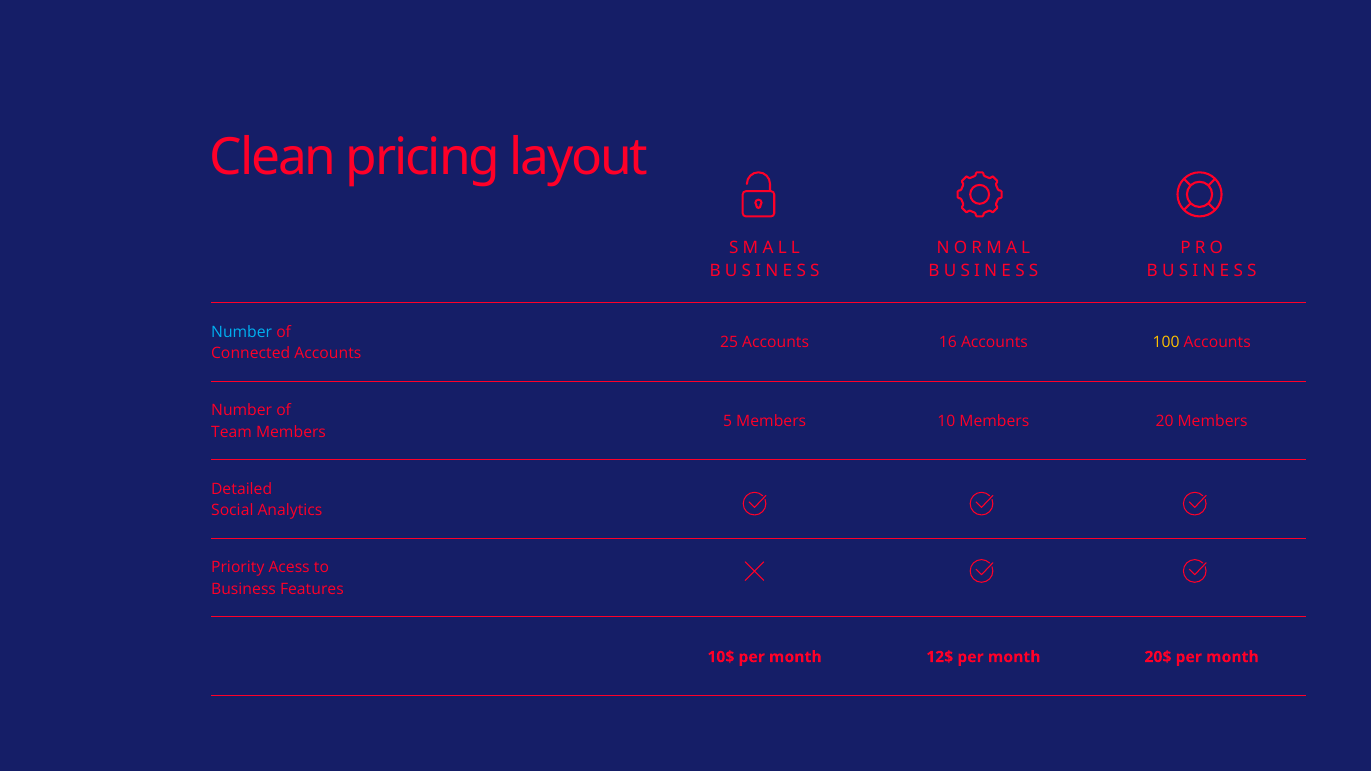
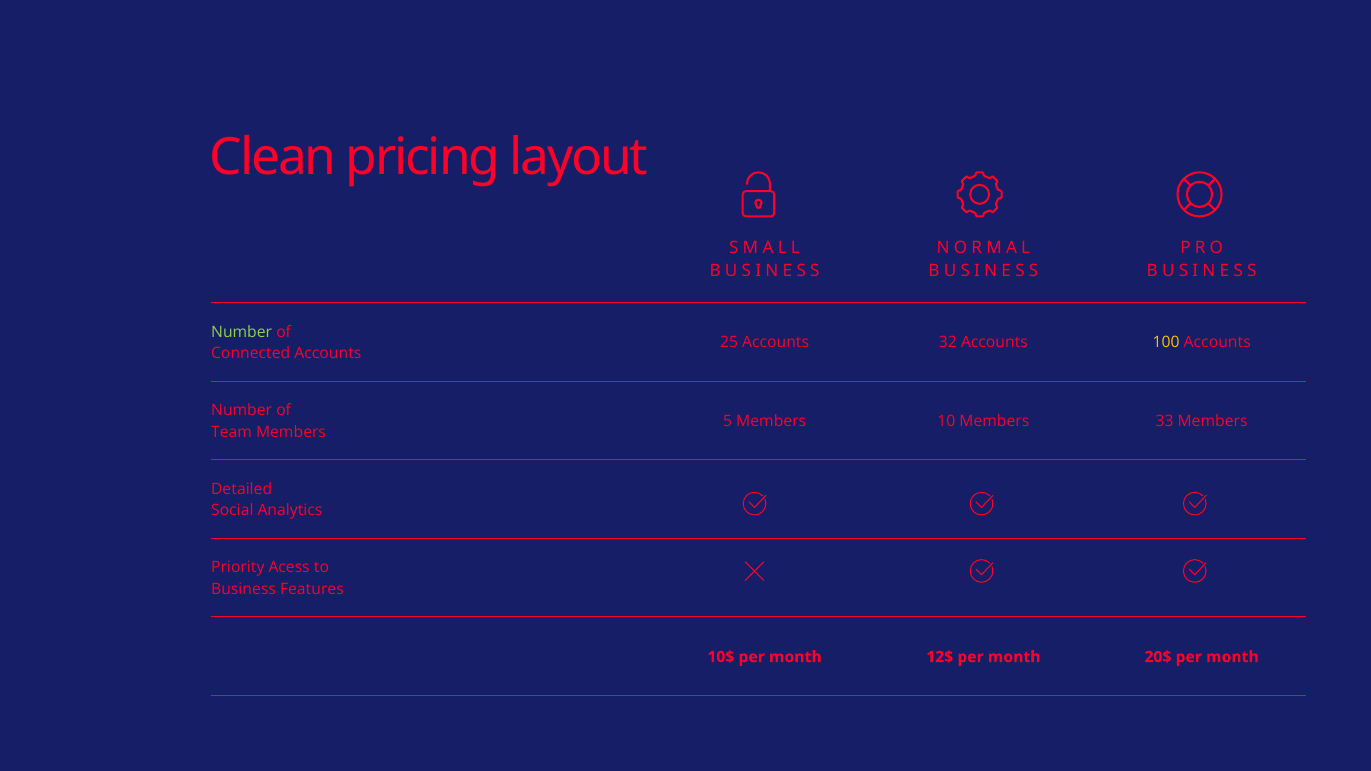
Number colour: light blue -> light green (242, 332)
16: 16 -> 32 (948, 343)
20: 20 -> 33 (1165, 421)
